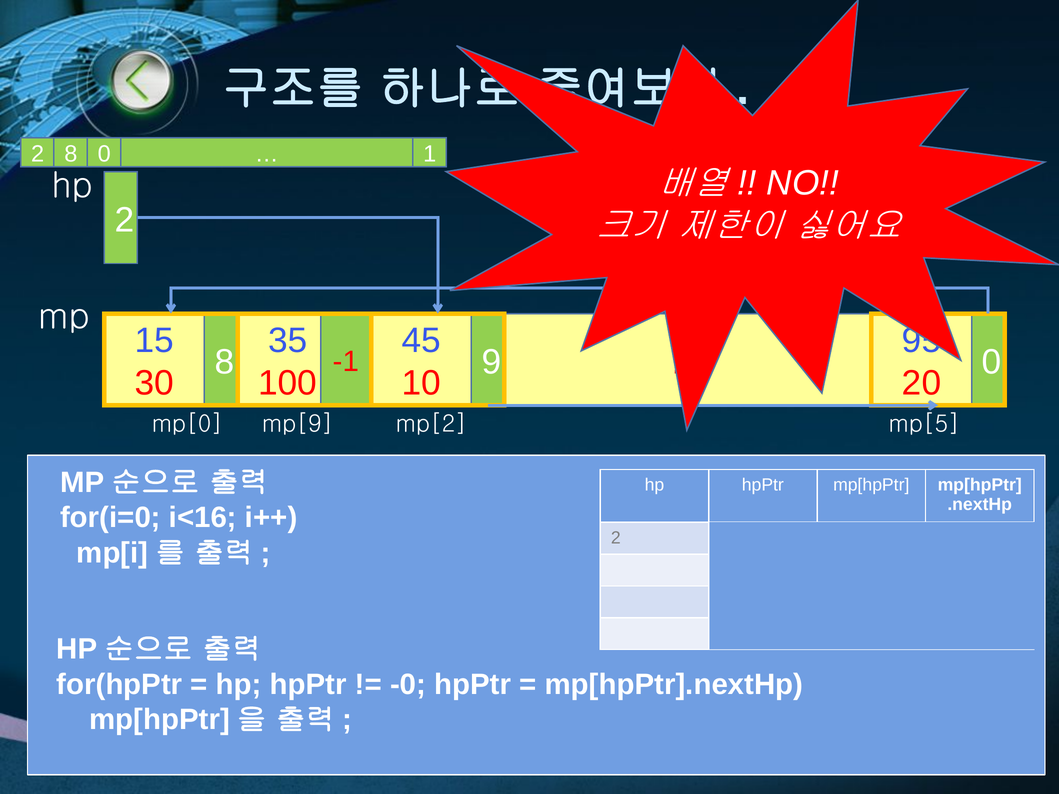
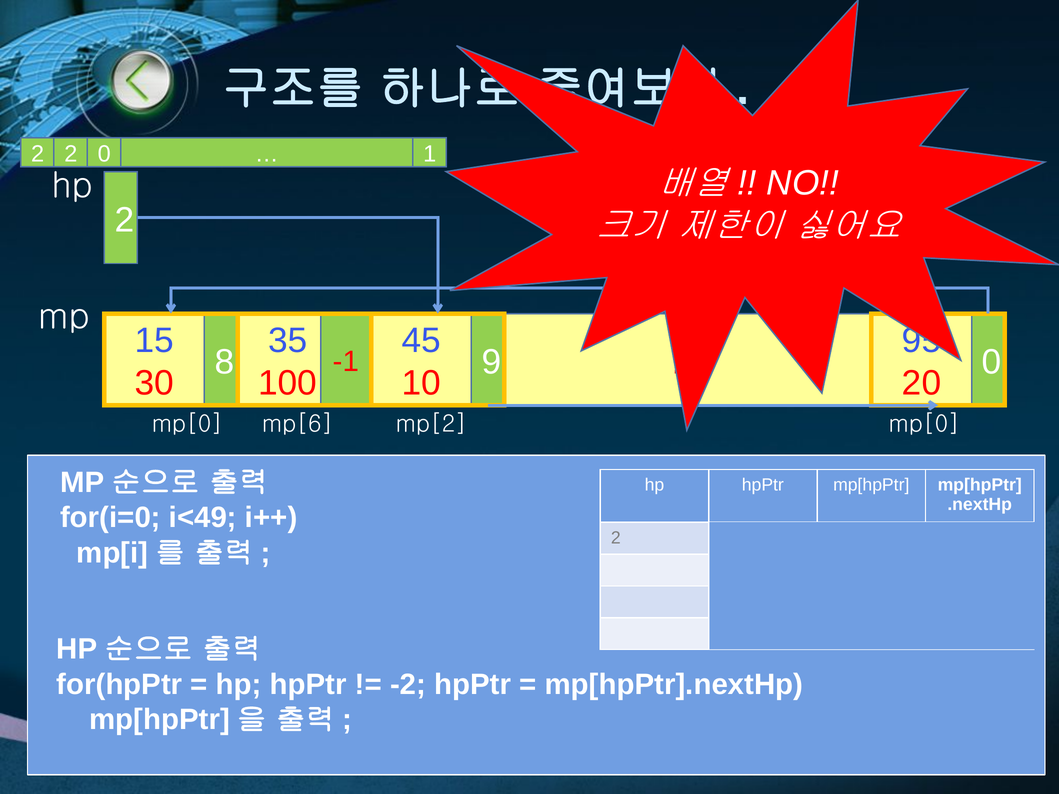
8: 8 -> 2 (71, 154)
mp[0 mp[9: mp[9 -> mp[6 (298, 424)
mp[2 mp[5: mp[5 -> mp[0 (924, 424)
i<16: i<16 -> i<49 (203, 518)
-0: -0 -> -2 (408, 685)
